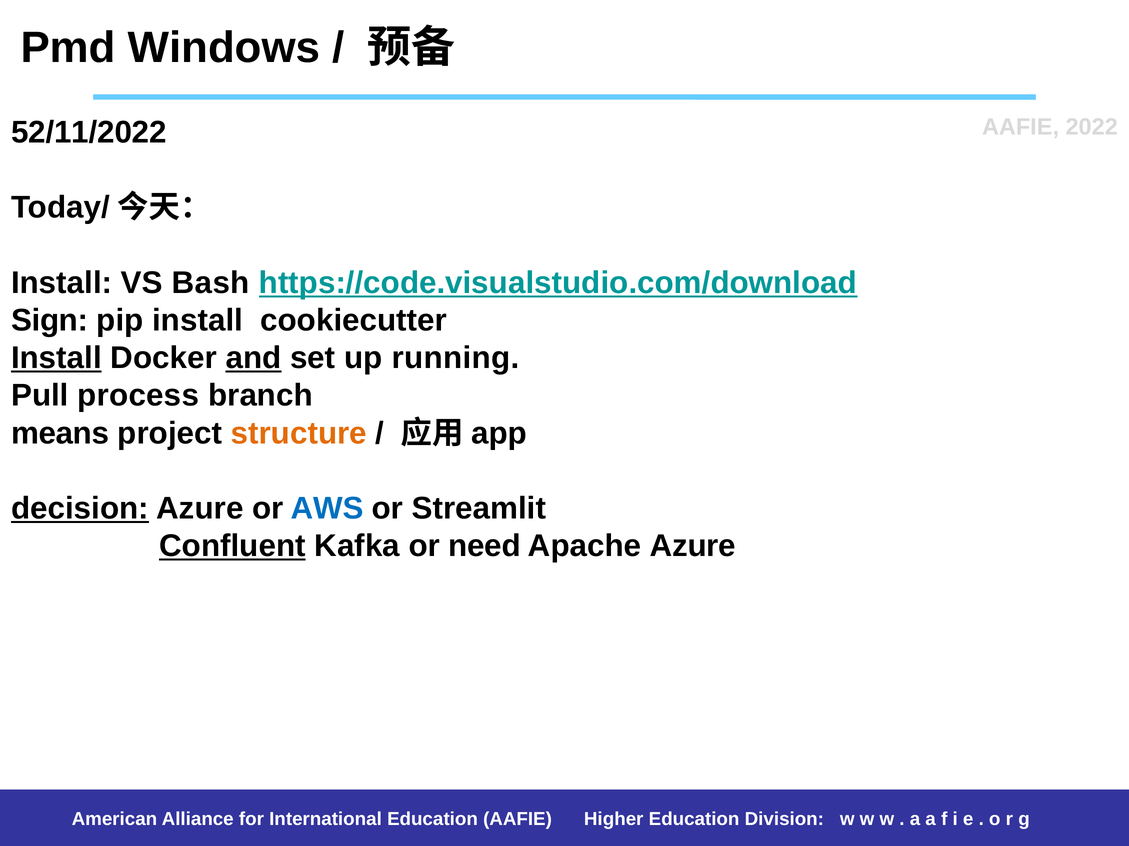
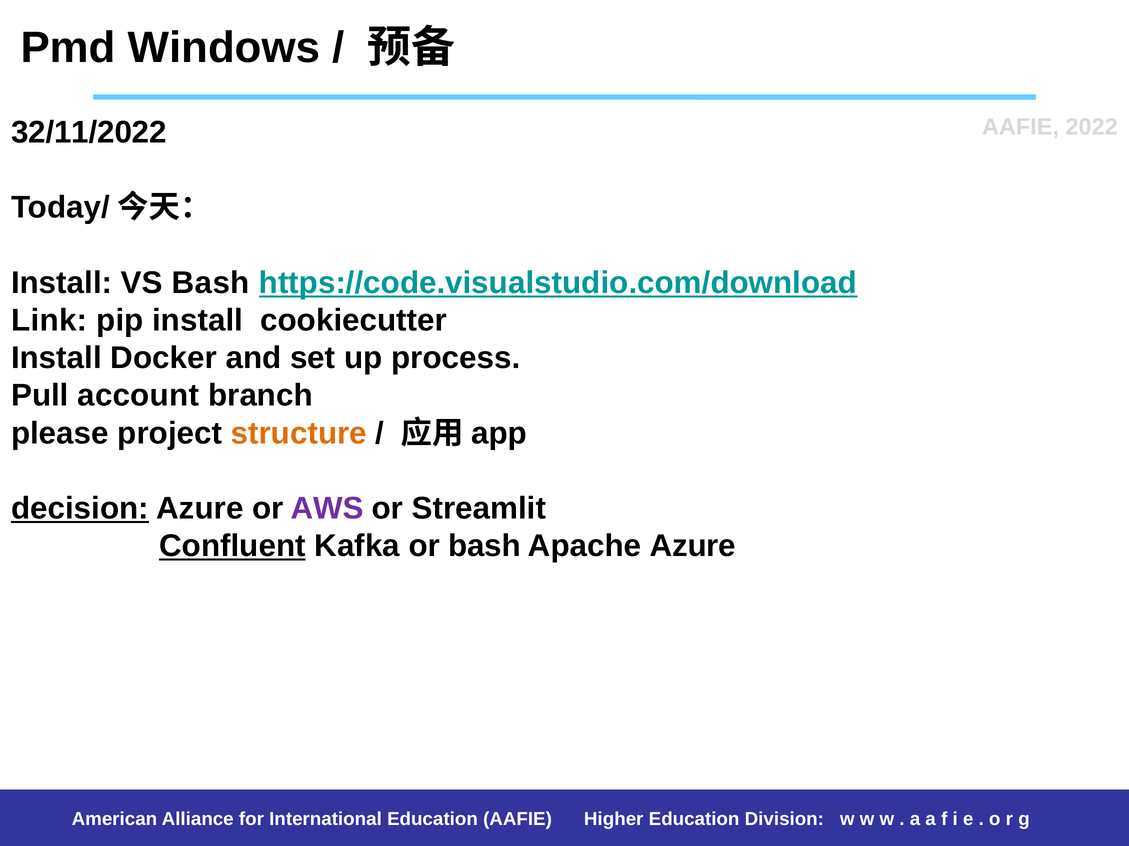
52/11/2022: 52/11/2022 -> 32/11/2022 (89, 132)
Sign: Sign -> Link (49, 321)
Install underline: present -> none (56, 358)
and underline: present -> none (253, 358)
running: running -> process (456, 358)
process: process -> account (138, 396)
means: means -> please (60, 434)
AWS colour: blue -> purple (327, 509)
or need: need -> bash (485, 547)
